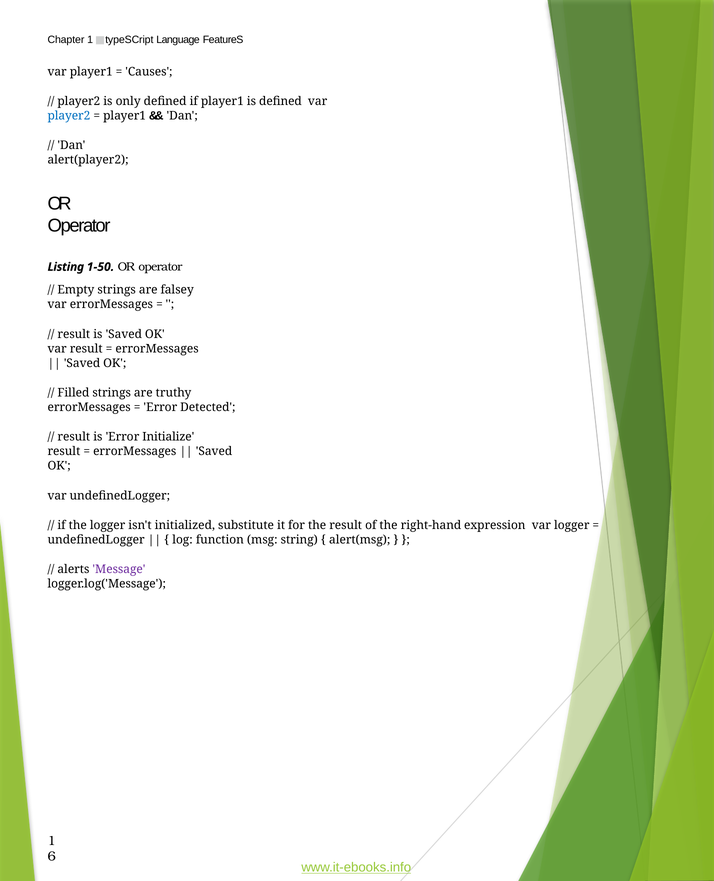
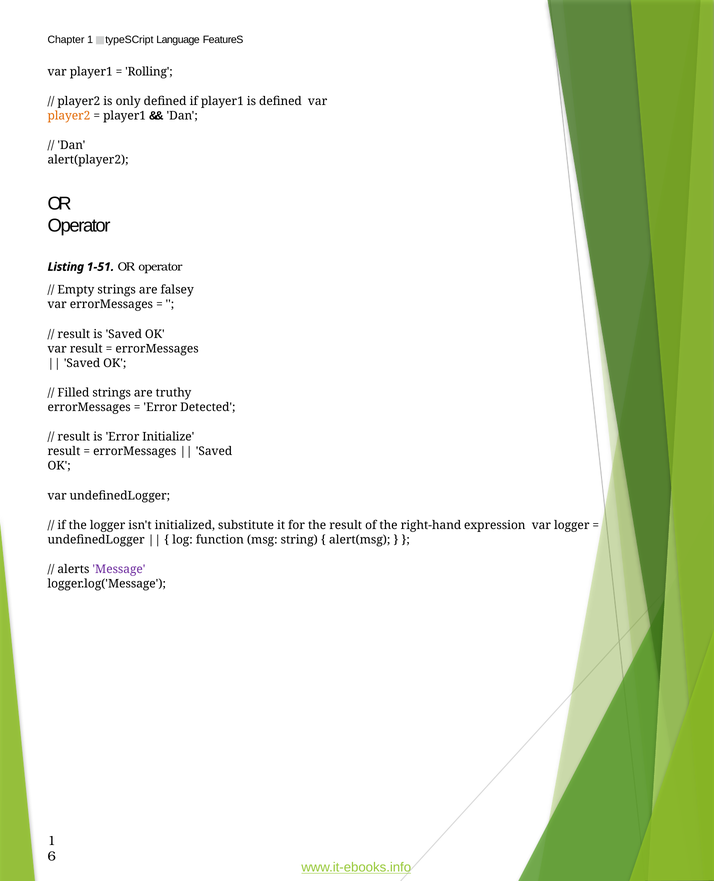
Causes: Causes -> Rolling (149, 72)
player2 colour: blue -> orange (69, 116)
1-50: 1-50 -> 1-51 (101, 267)
